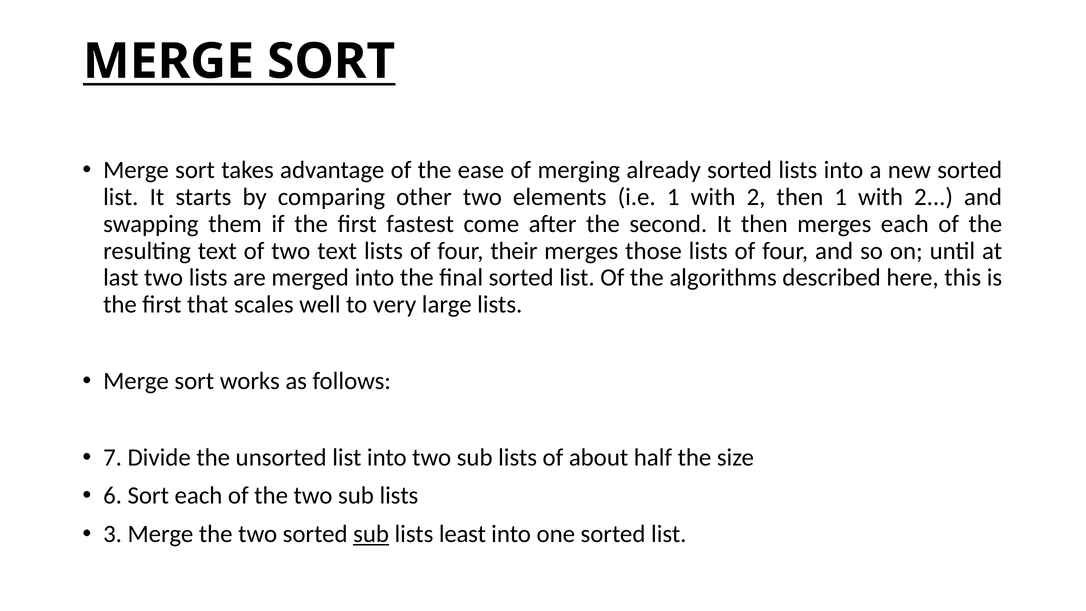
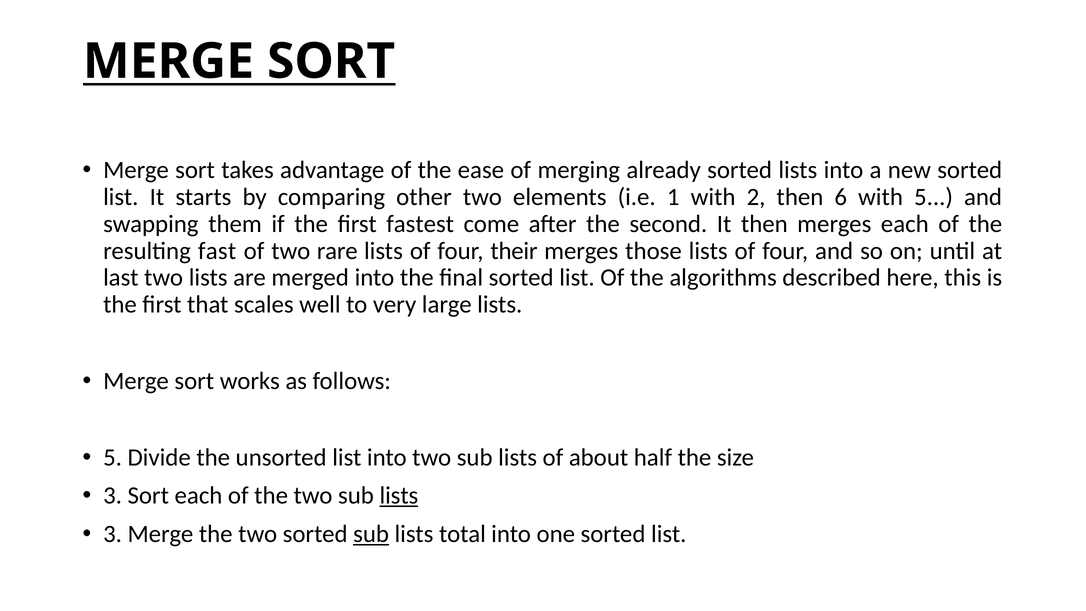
then 1: 1 -> 6 (841, 197)
2: 2 -> 5 (933, 197)
resulting text: text -> fast (217, 251)
two text: text -> rare (337, 251)
7: 7 -> 5 (113, 457)
6: 6 -> 3 (113, 496)
lists underline: none -> present (399, 496)
least: least -> total (462, 534)
